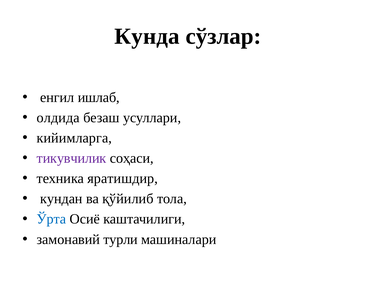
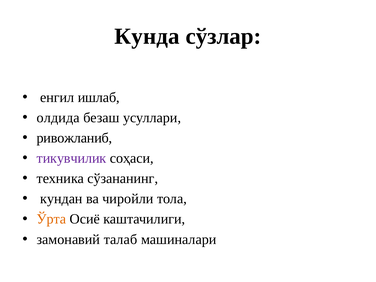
кийимларга: кийимларга -> ривожланиб (74, 138)
яратишдир: яратишдир -> сўзананинг (123, 179)
қўйилиб: қўйилиб -> чиройли (128, 199)
Ўрта colour: blue -> orange (51, 219)
турли: турли -> талаб (120, 239)
